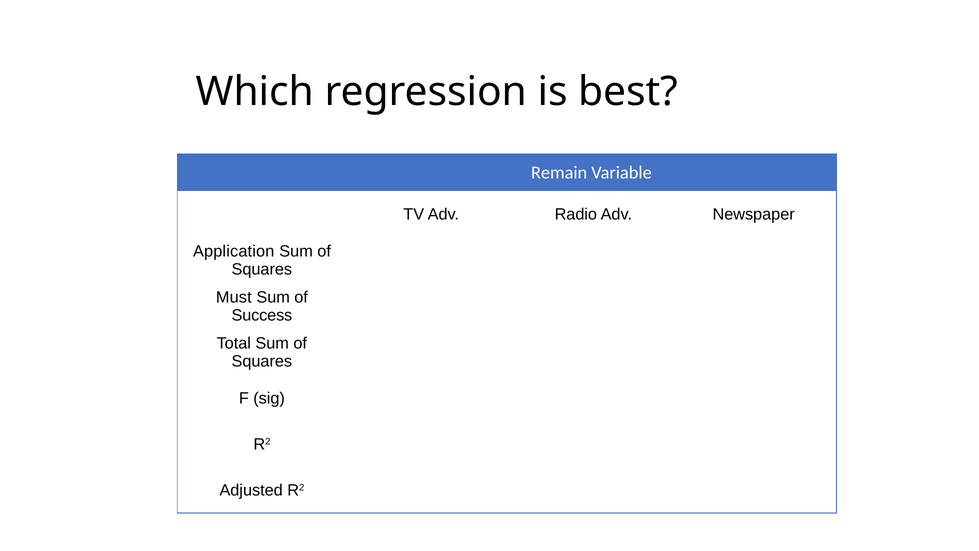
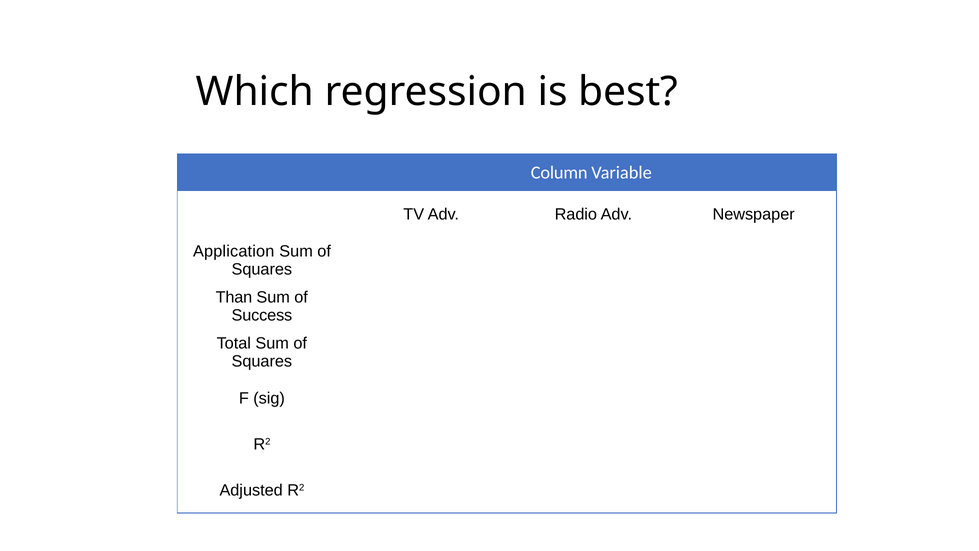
Remain: Remain -> Column (559, 173)
Must: Must -> Than (234, 297)
